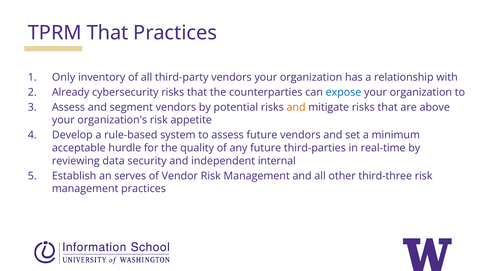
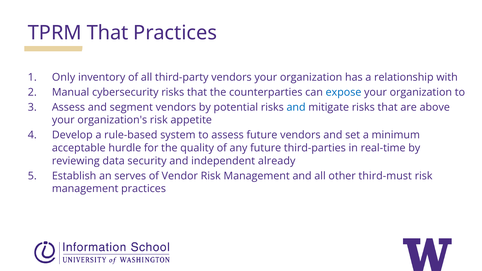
Already: Already -> Manual (71, 92)
and colour: orange -> blue (296, 107)
internal: internal -> already (277, 161)
third-three: third-three -> third-must (385, 176)
